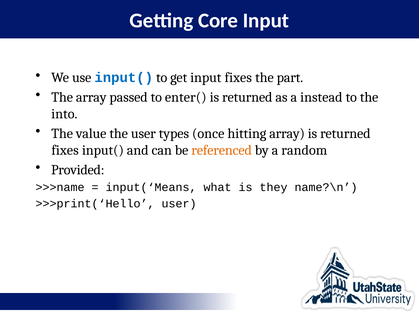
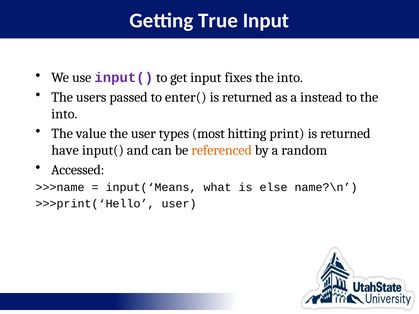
Core: Core -> True (218, 21)
input( colour: blue -> purple (124, 78)
part: part -> into (290, 78)
The array: array -> users (91, 97)
once: once -> most (208, 134)
hitting array: array -> print (287, 134)
fixes: fixes -> have (65, 150)
Provided: Provided -> Accessed (78, 170)
they: they -> else (274, 187)
